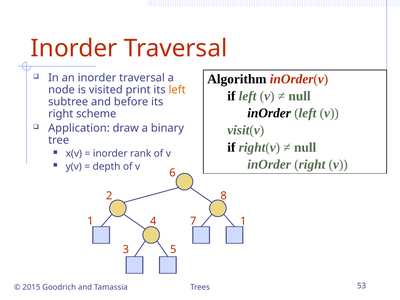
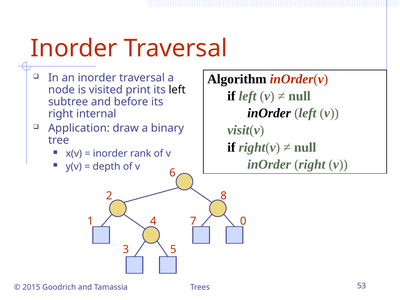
left colour: orange -> black (177, 90)
scheme: scheme -> internal (96, 114)
7 1: 1 -> 0 (243, 221)
